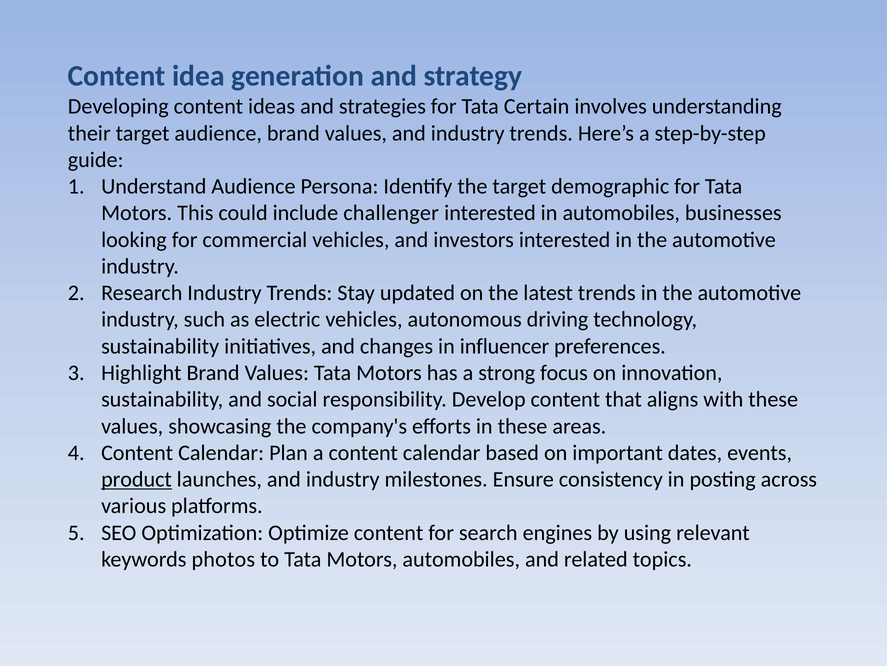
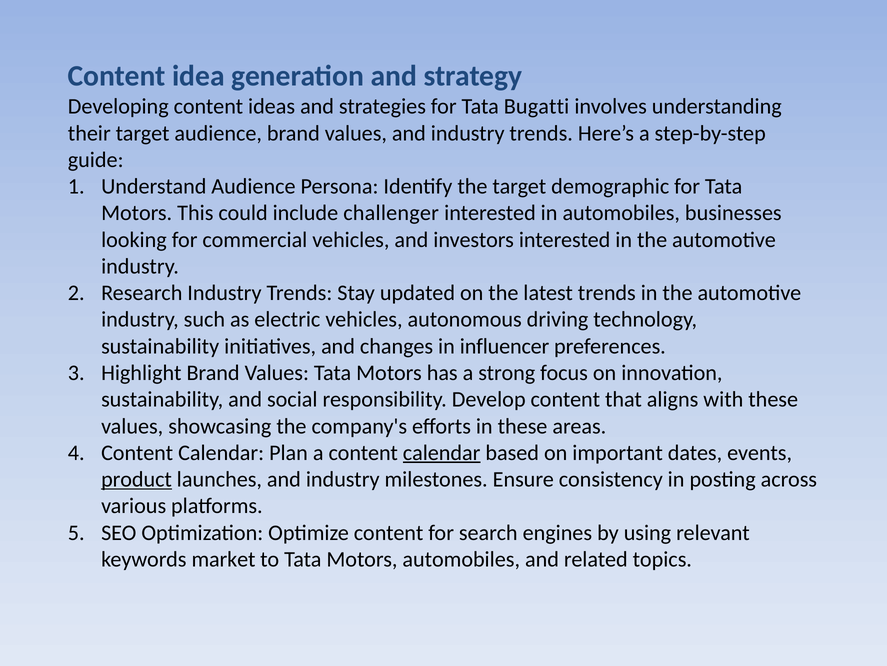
Certain: Certain -> Bugatti (537, 106)
calendar underline: none -> present (442, 452)
photos: photos -> market (223, 559)
